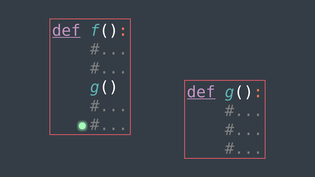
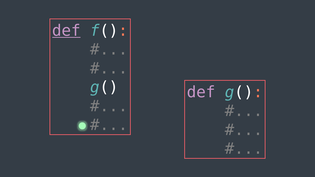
def underline: present -> none (201, 92)
